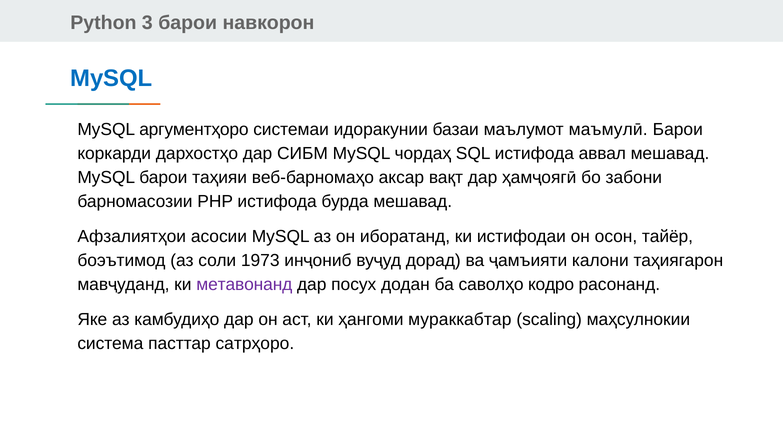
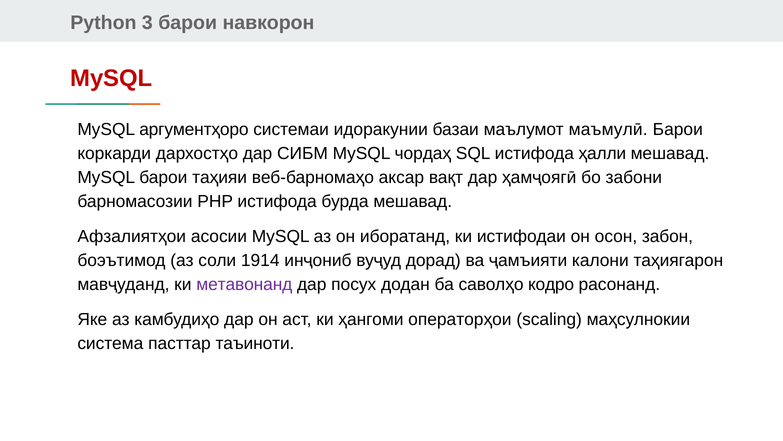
MySQL colour: blue -> red (111, 78)
аввал: аввал -> ҳалли (602, 153)
тайёр: тайёр -> забон (667, 236)
1973: 1973 -> 1914 (260, 260)
мураккабтар: мураккабтар -> операторҳои (460, 319)
сатрҳоро: сатрҳоро -> таъиноти (255, 343)
